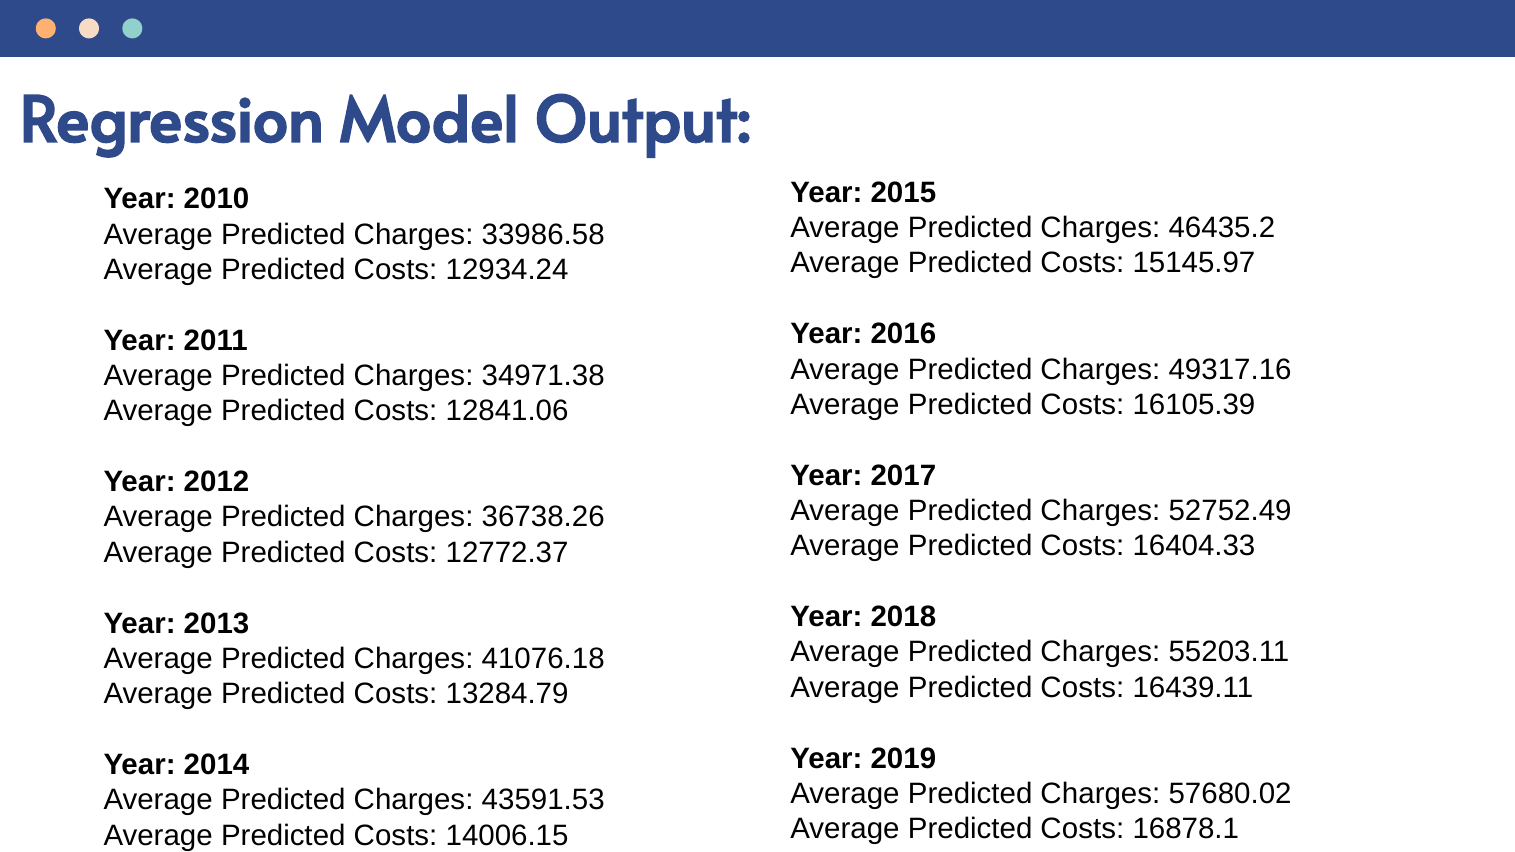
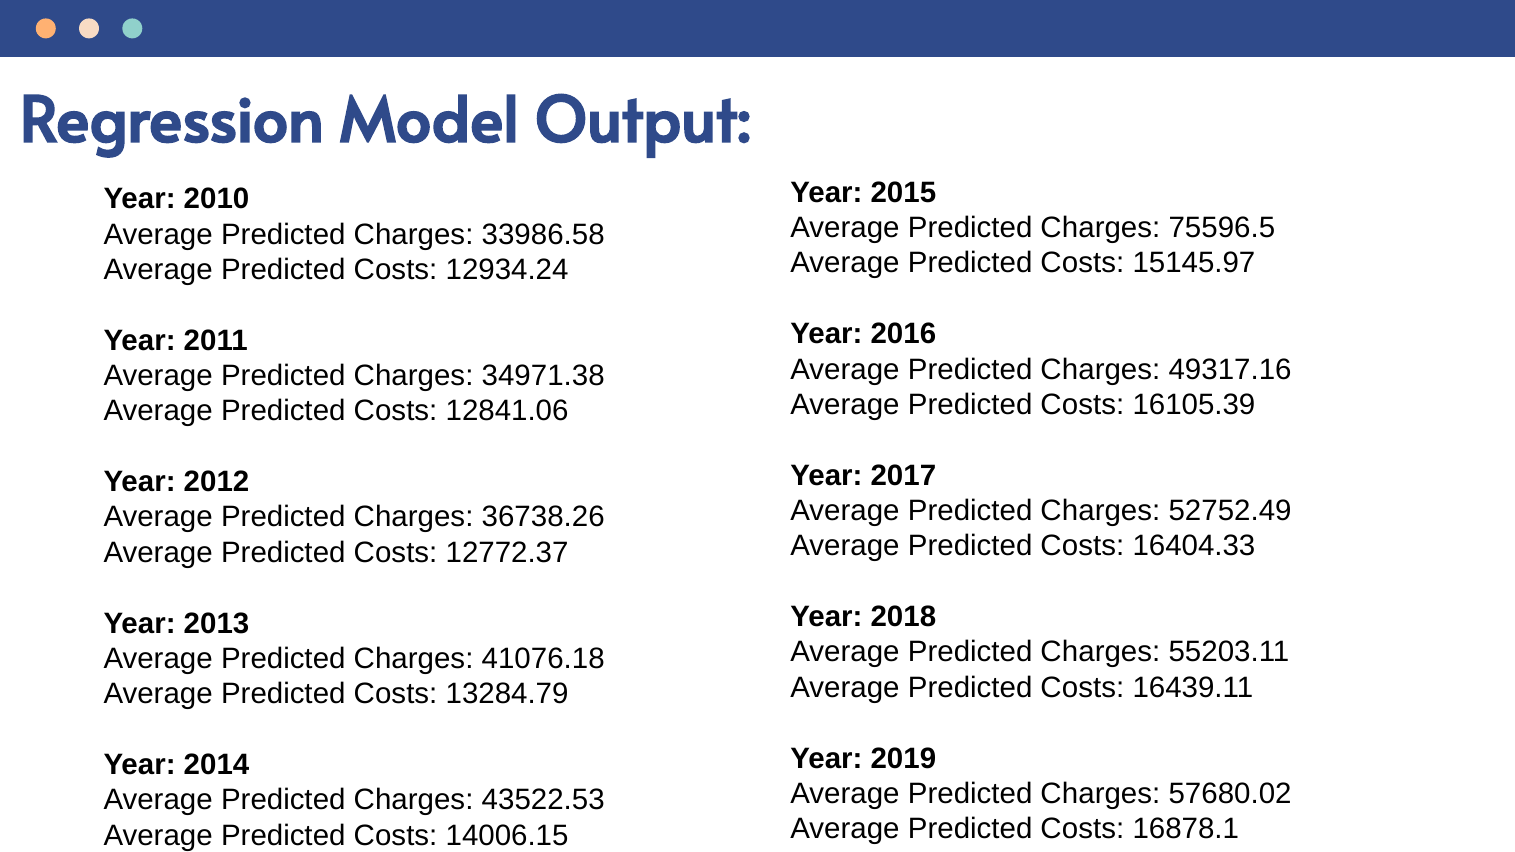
46435.2: 46435.2 -> 75596.5 (1222, 228)
43591.53: 43591.53 -> 43522.53 (543, 800)
